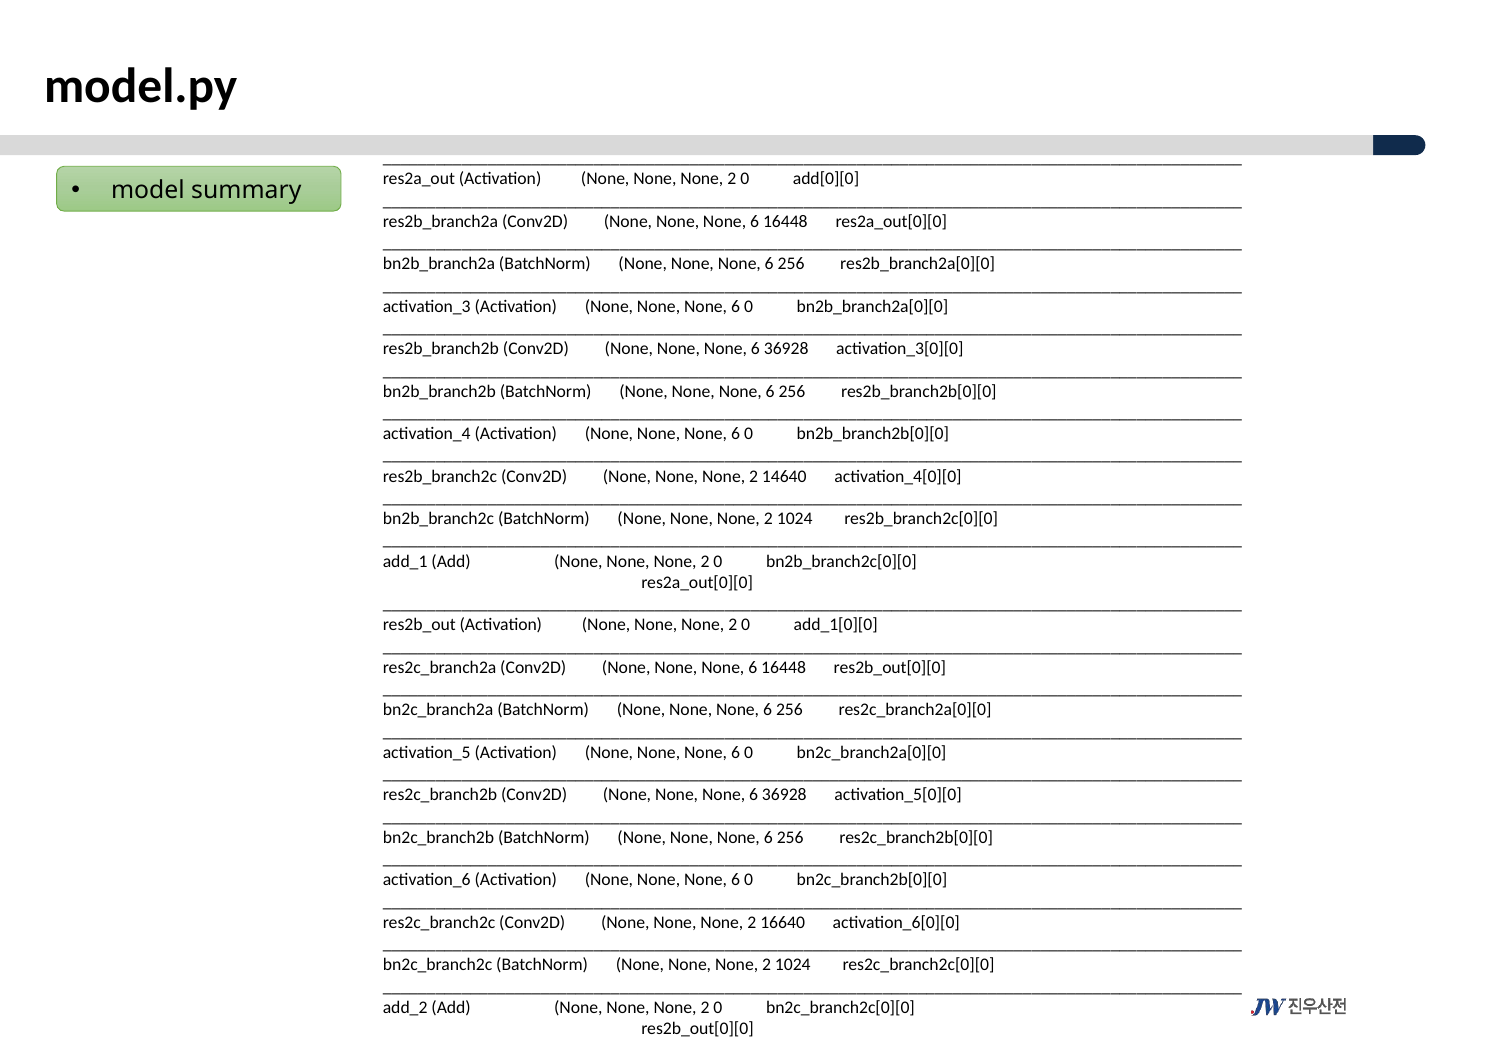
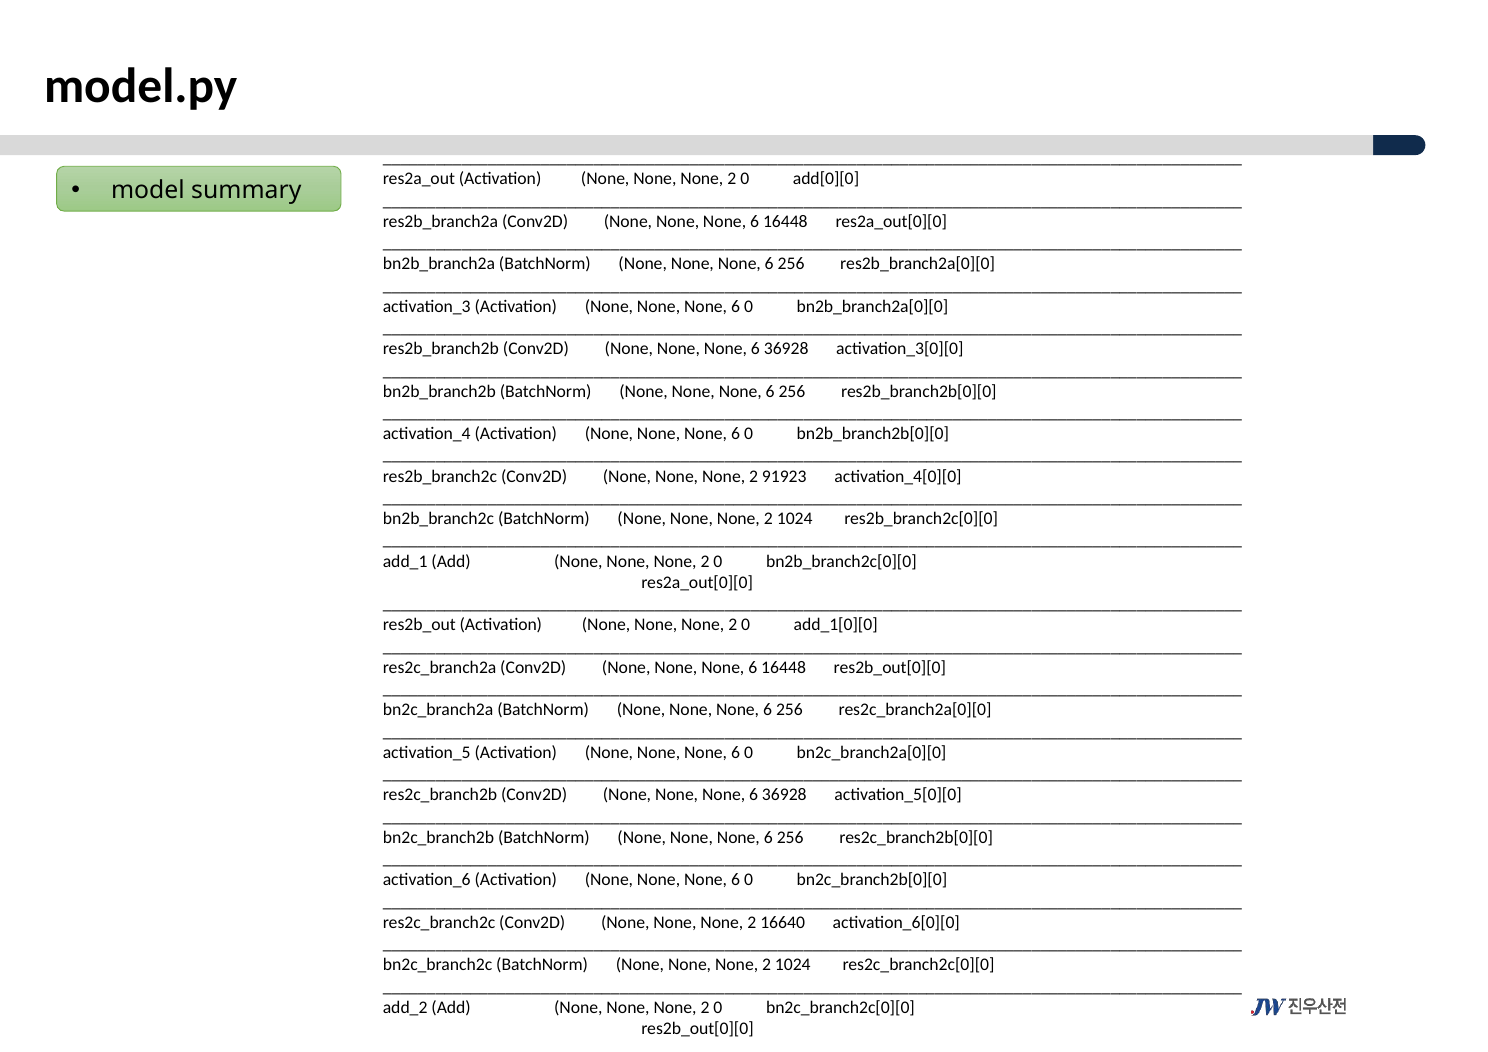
14640: 14640 -> 91923 (784, 476)
